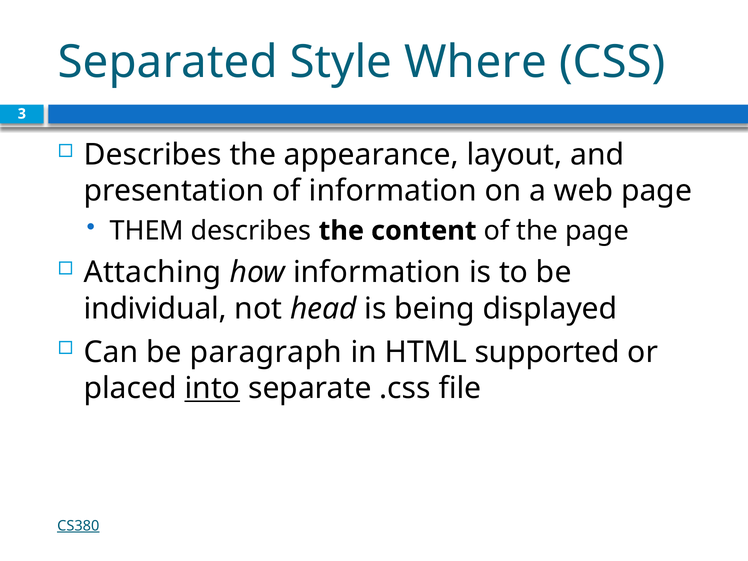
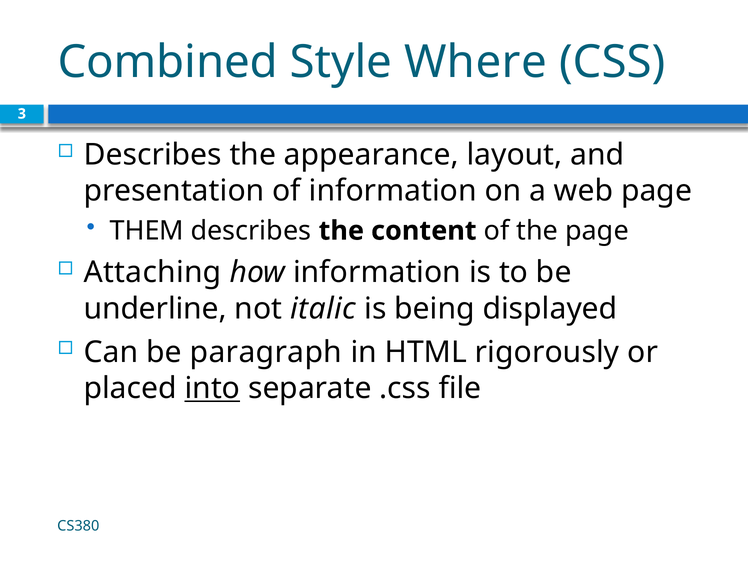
Separated: Separated -> Combined (168, 62)
individual: individual -> underline (155, 309)
head: head -> italic (323, 309)
supported: supported -> rigorously (547, 352)
CS380 underline: present -> none (78, 526)
